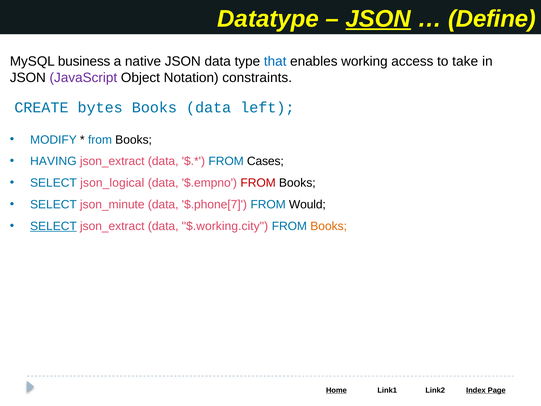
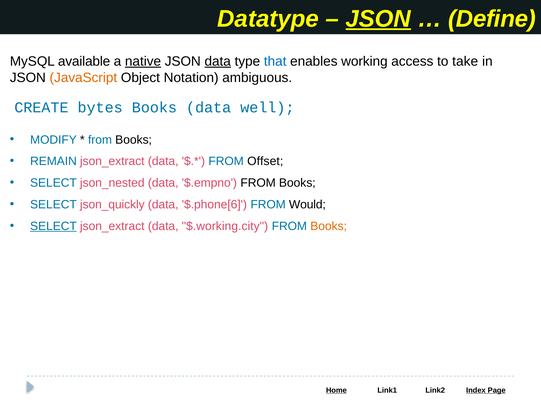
business: business -> available (84, 61)
native underline: none -> present (143, 61)
data underline: none -> present (218, 61)
JavaScript colour: purple -> orange (83, 78)
constraints: constraints -> ambiguous (257, 78)
left: left -> well (267, 107)
HAVING: HAVING -> REMAIN (53, 161)
Cases: Cases -> Offset (265, 161)
json_logical: json_logical -> json_nested (112, 183)
FROM colour: red -> black (258, 183)
json_minute: json_minute -> json_quickly (112, 204)
$.phone[7: $.phone[7 -> $.phone[6 (214, 204)
